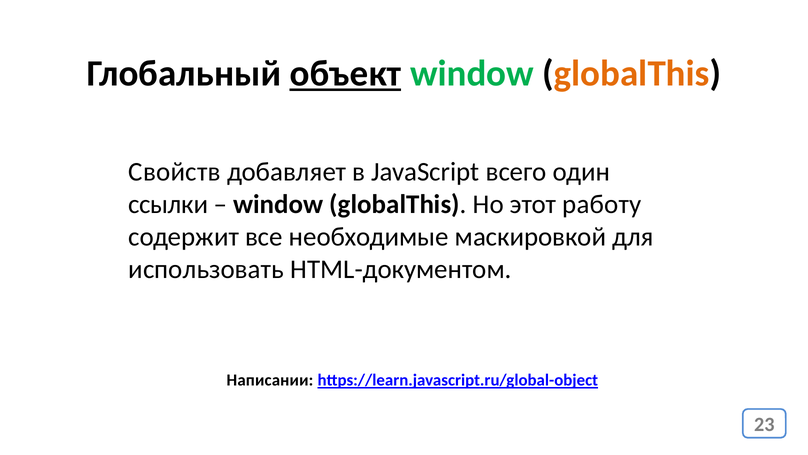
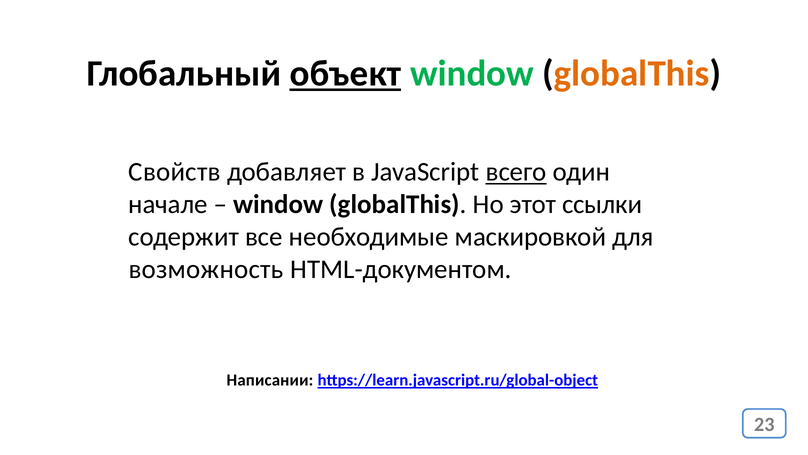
всего underline: none -> present (516, 172)
ссылки: ссылки -> начале (168, 204)
работу: работу -> ссылки (602, 204)
использовать: использовать -> возможность (206, 269)
